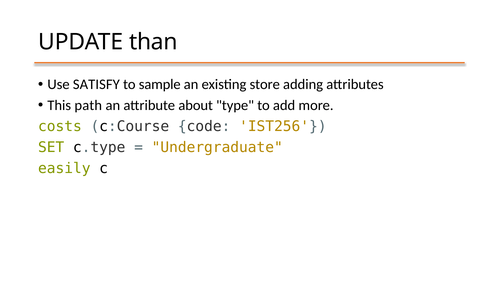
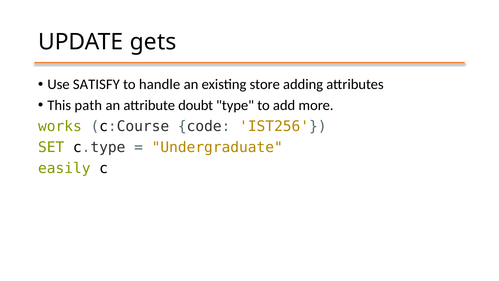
than: than -> gets (153, 42)
sample: sample -> handle (160, 84)
about: about -> doubt (196, 105)
costs: costs -> works (60, 126)
